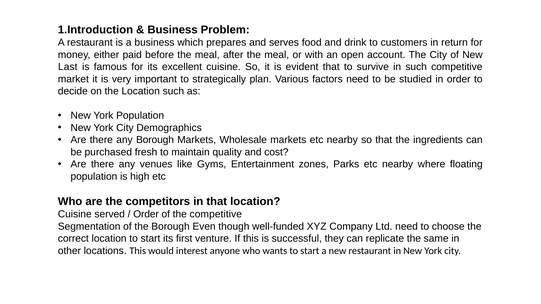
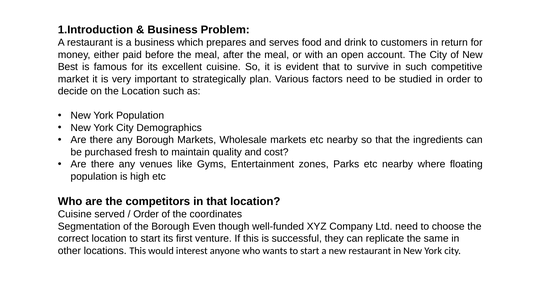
Last: Last -> Best (68, 67)
the competitive: competitive -> coordinates (216, 214)
